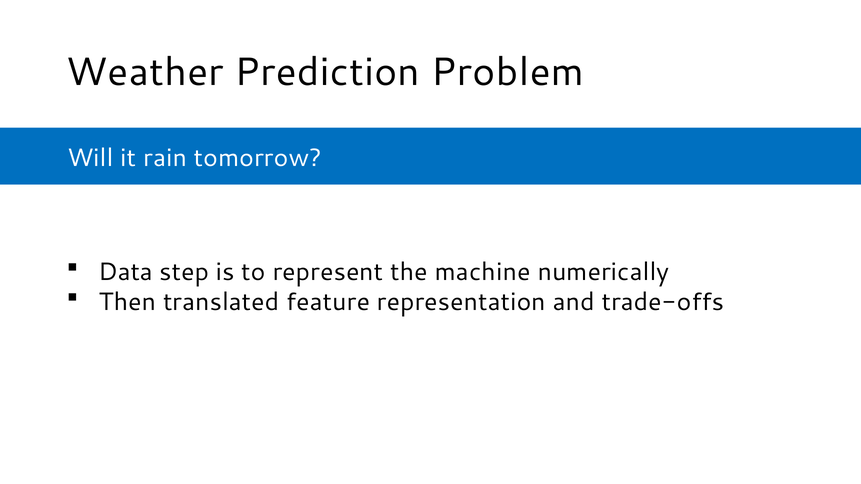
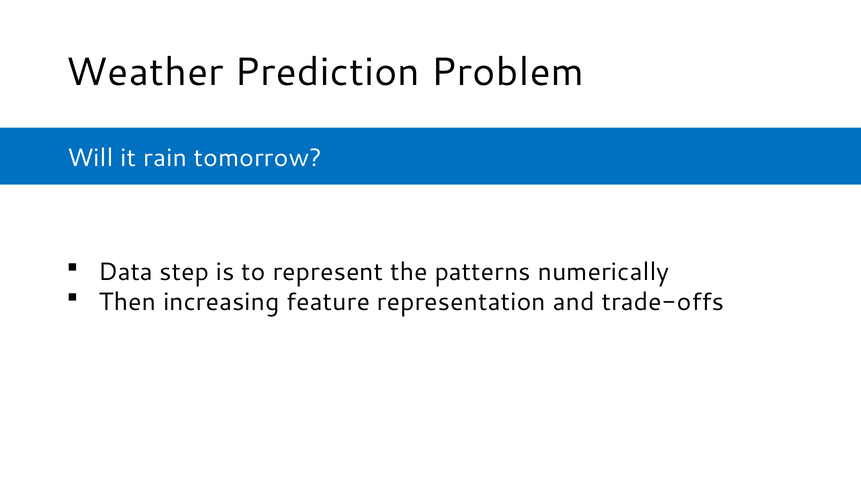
machine: machine -> patterns (483, 272)
translated: translated -> increasing (221, 302)
